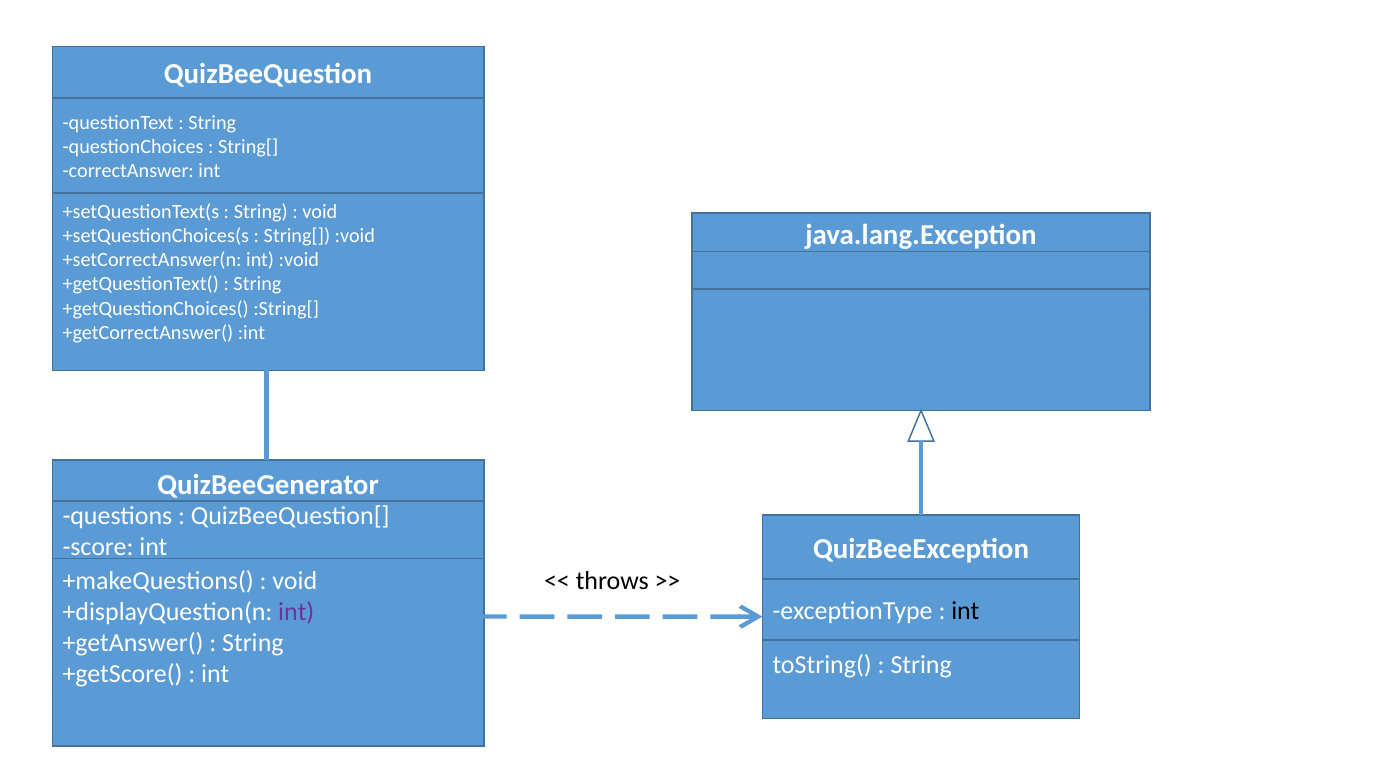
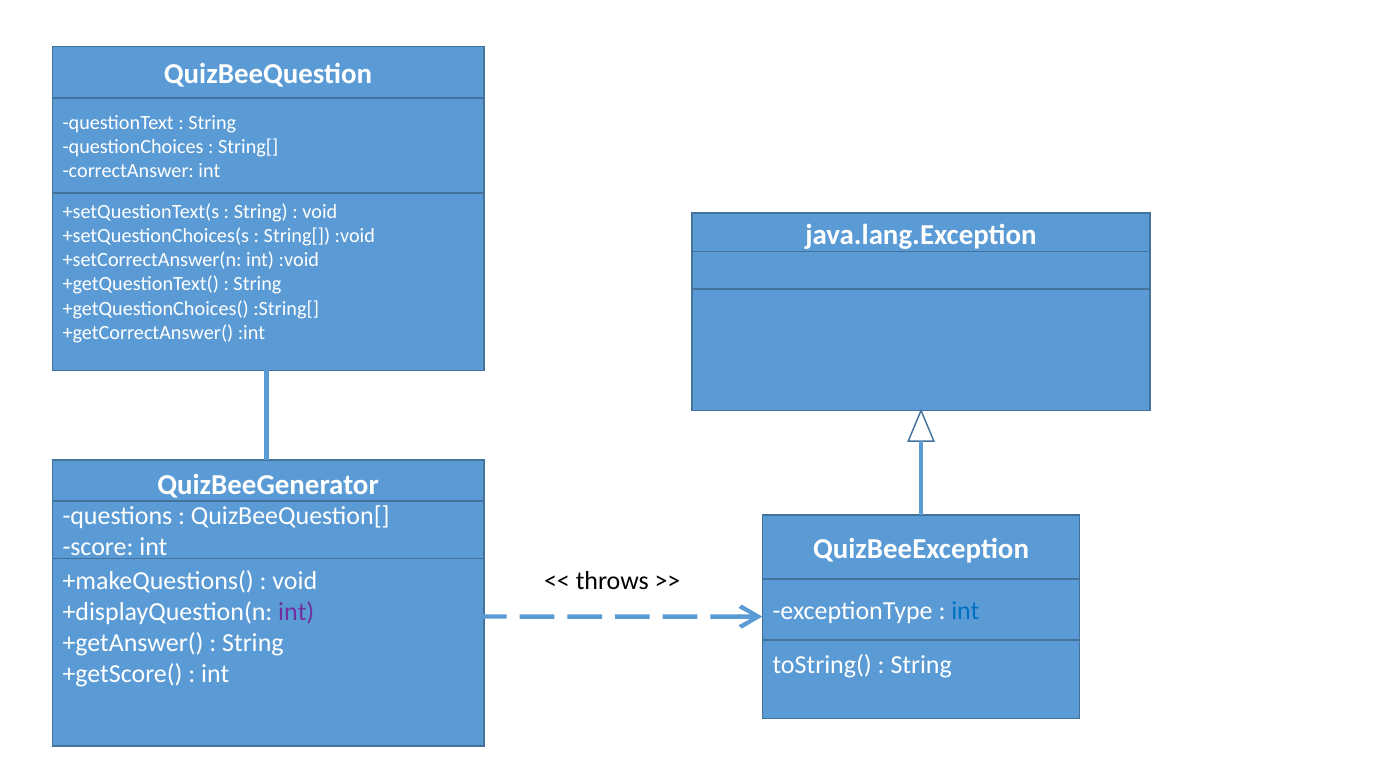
int colour: black -> blue (965, 611)
